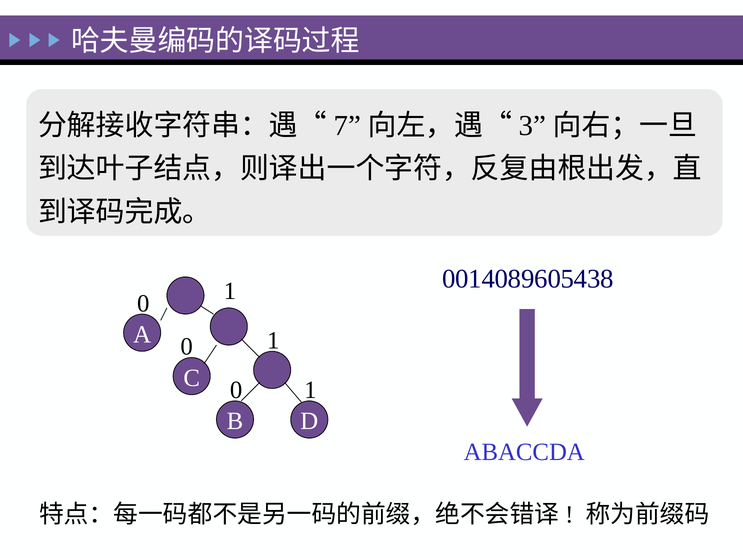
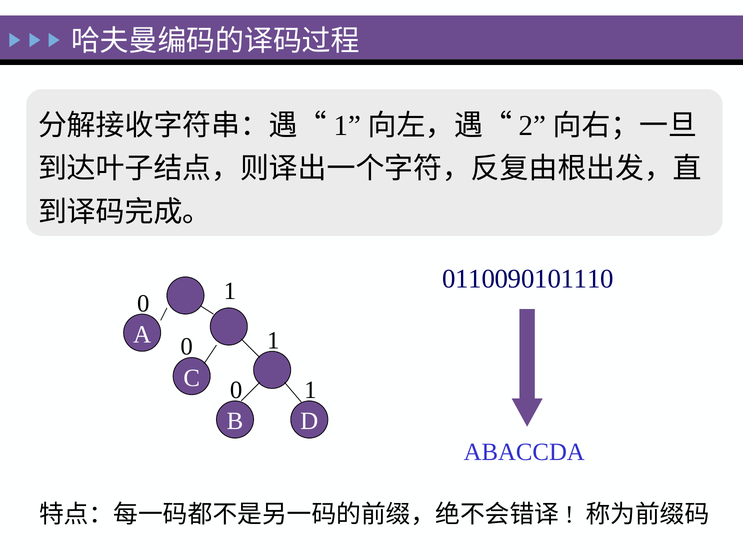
7: 7 -> 1 (347, 125)
3: 3 -> 2 (532, 125)
0014089605438: 0014089605438 -> 0110090101110 (528, 278)
